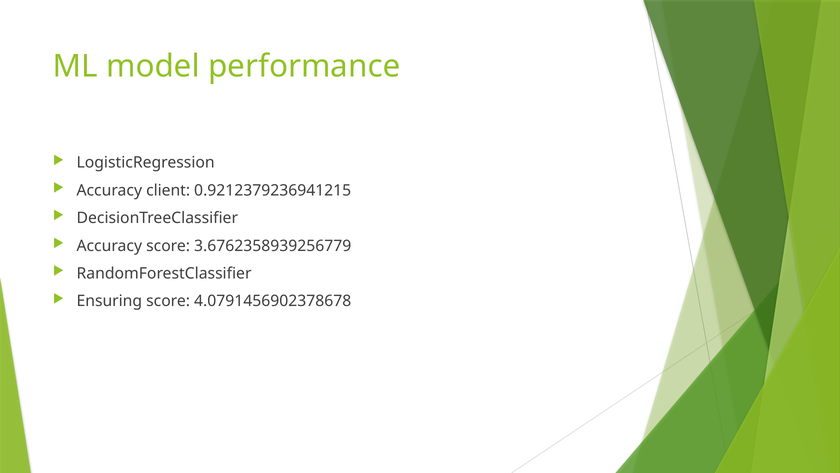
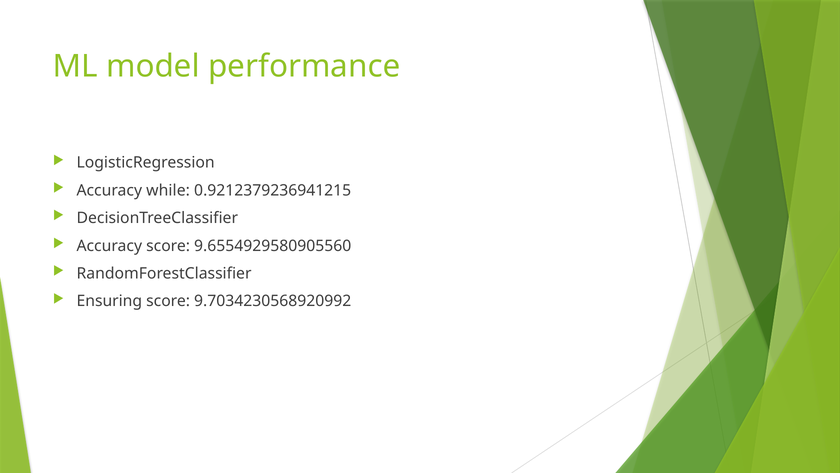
client: client -> while (168, 190)
3.6762358939256779: 3.6762358939256779 -> 9.6554929580905560 (273, 246)
4.0791456902378678: 4.0791456902378678 -> 9.7034230568920992 (273, 301)
